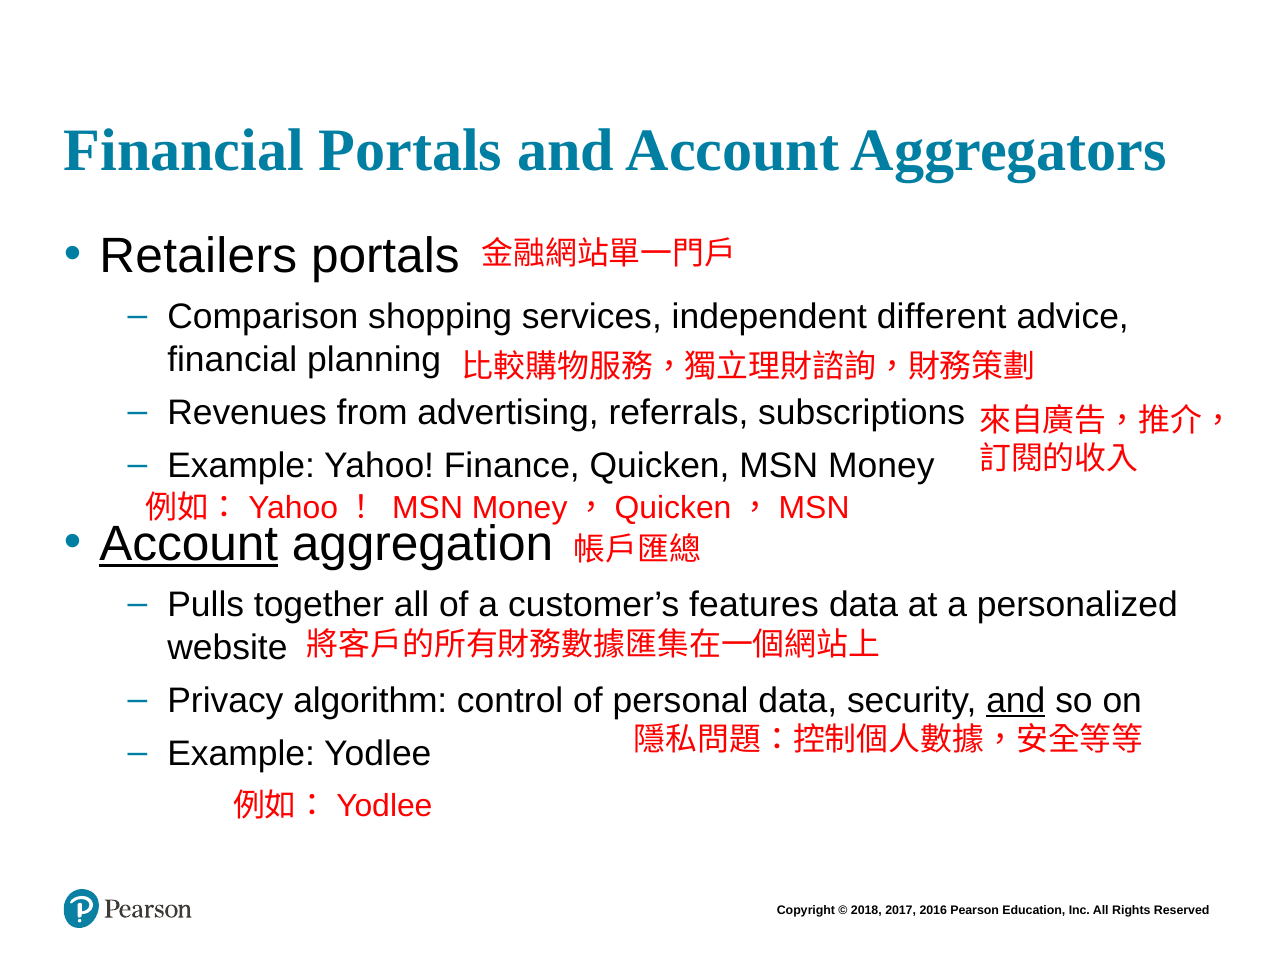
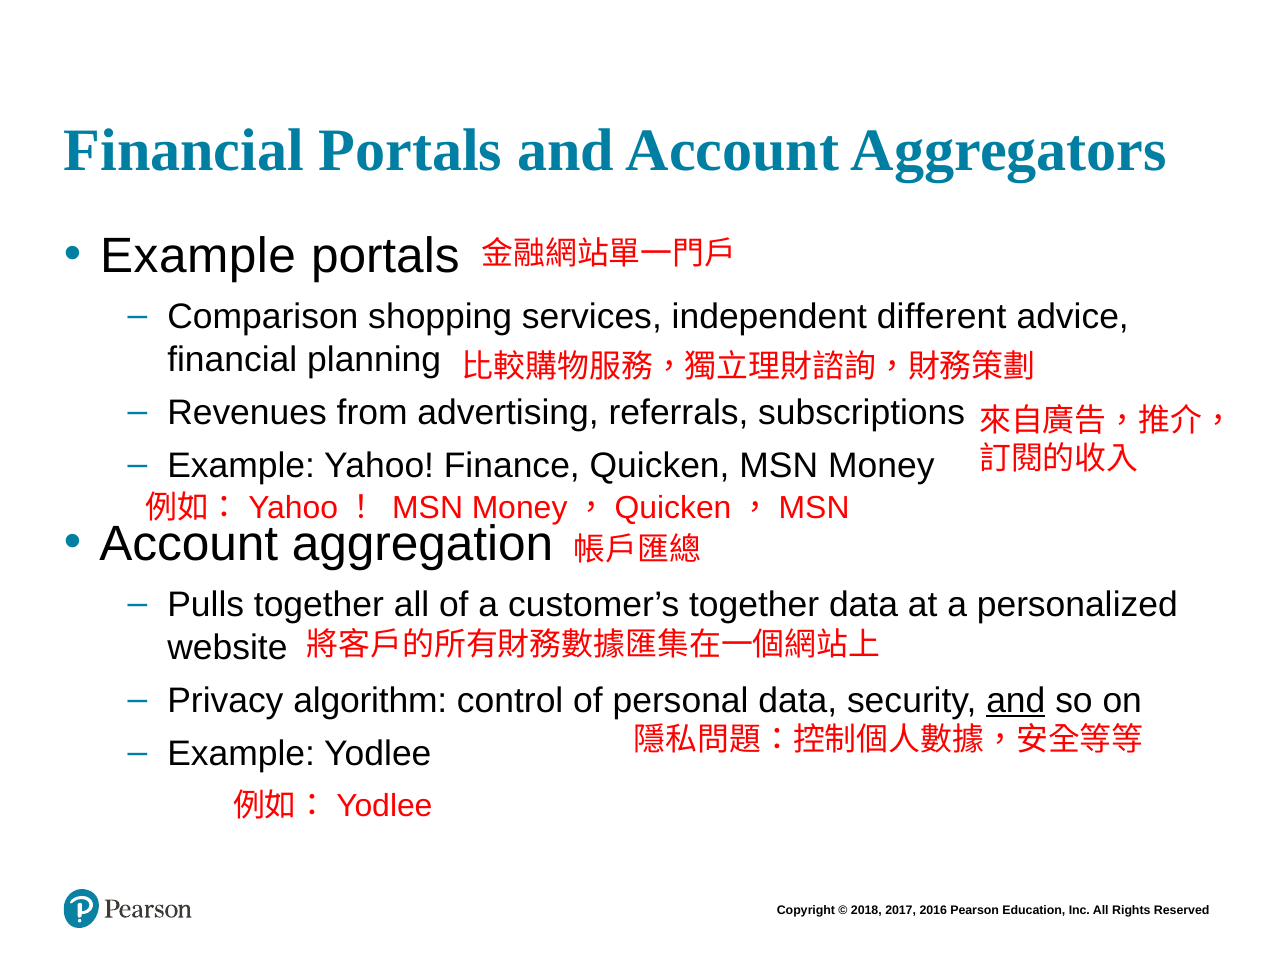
Retailers: Retailers -> Example (198, 256)
Account underline: present -> none (189, 544)
customer’s features: features -> together (754, 605)
